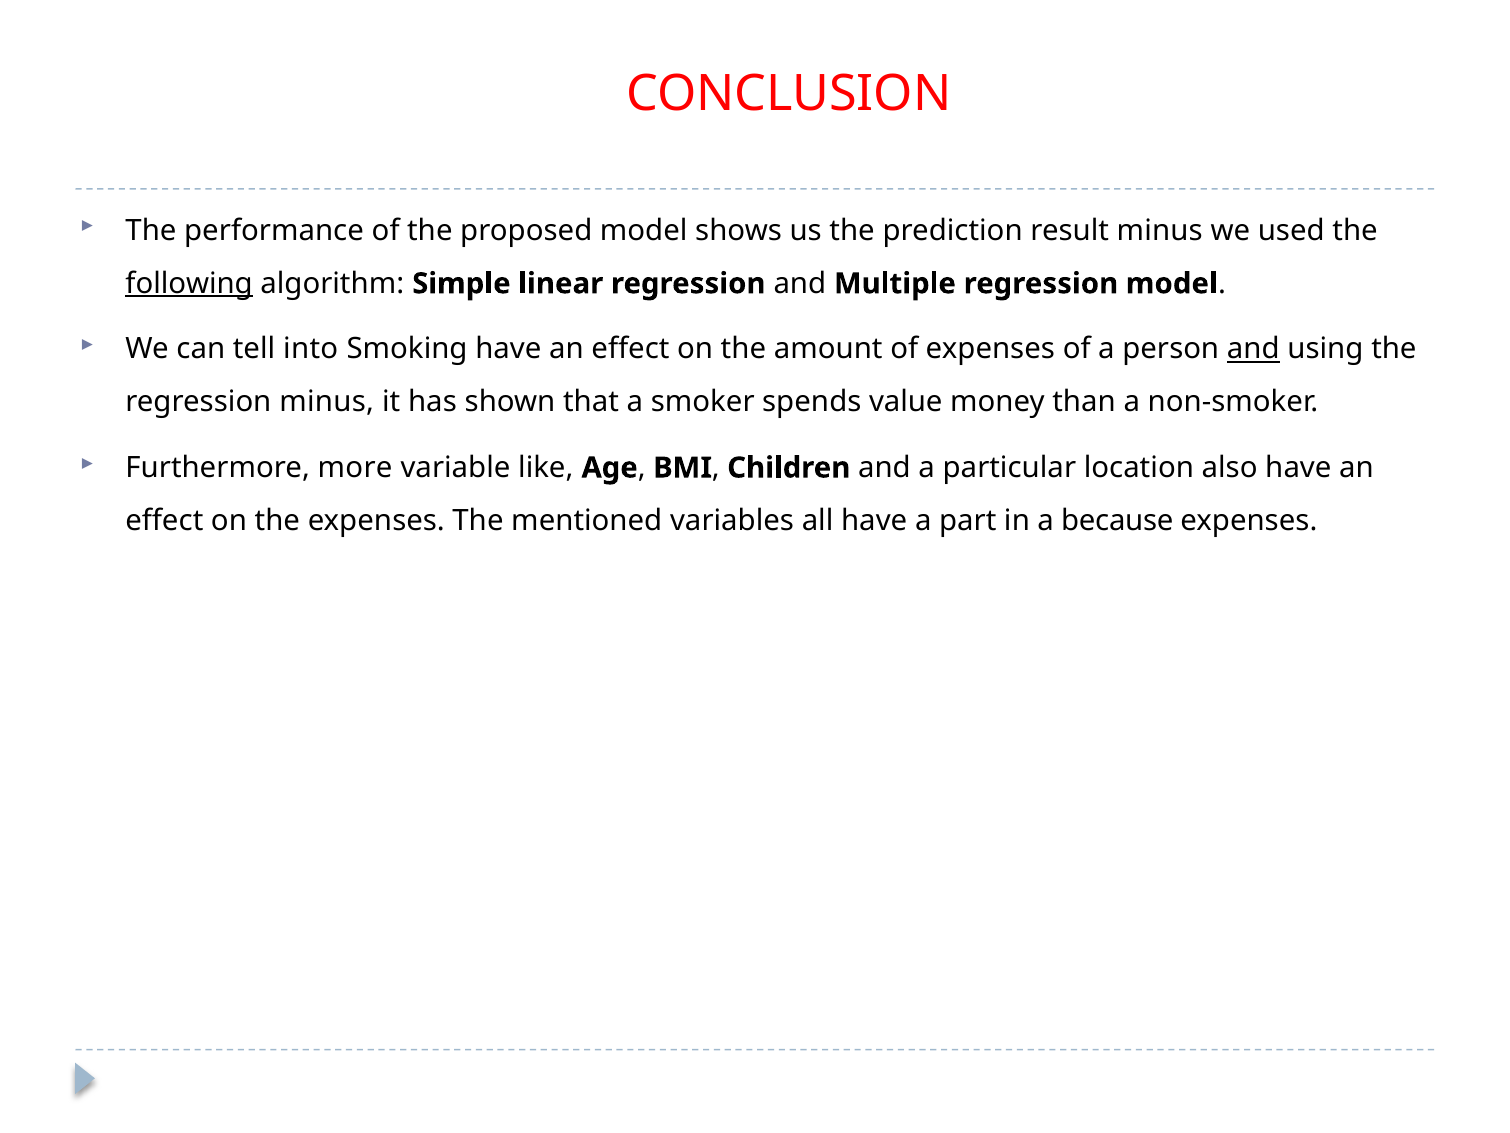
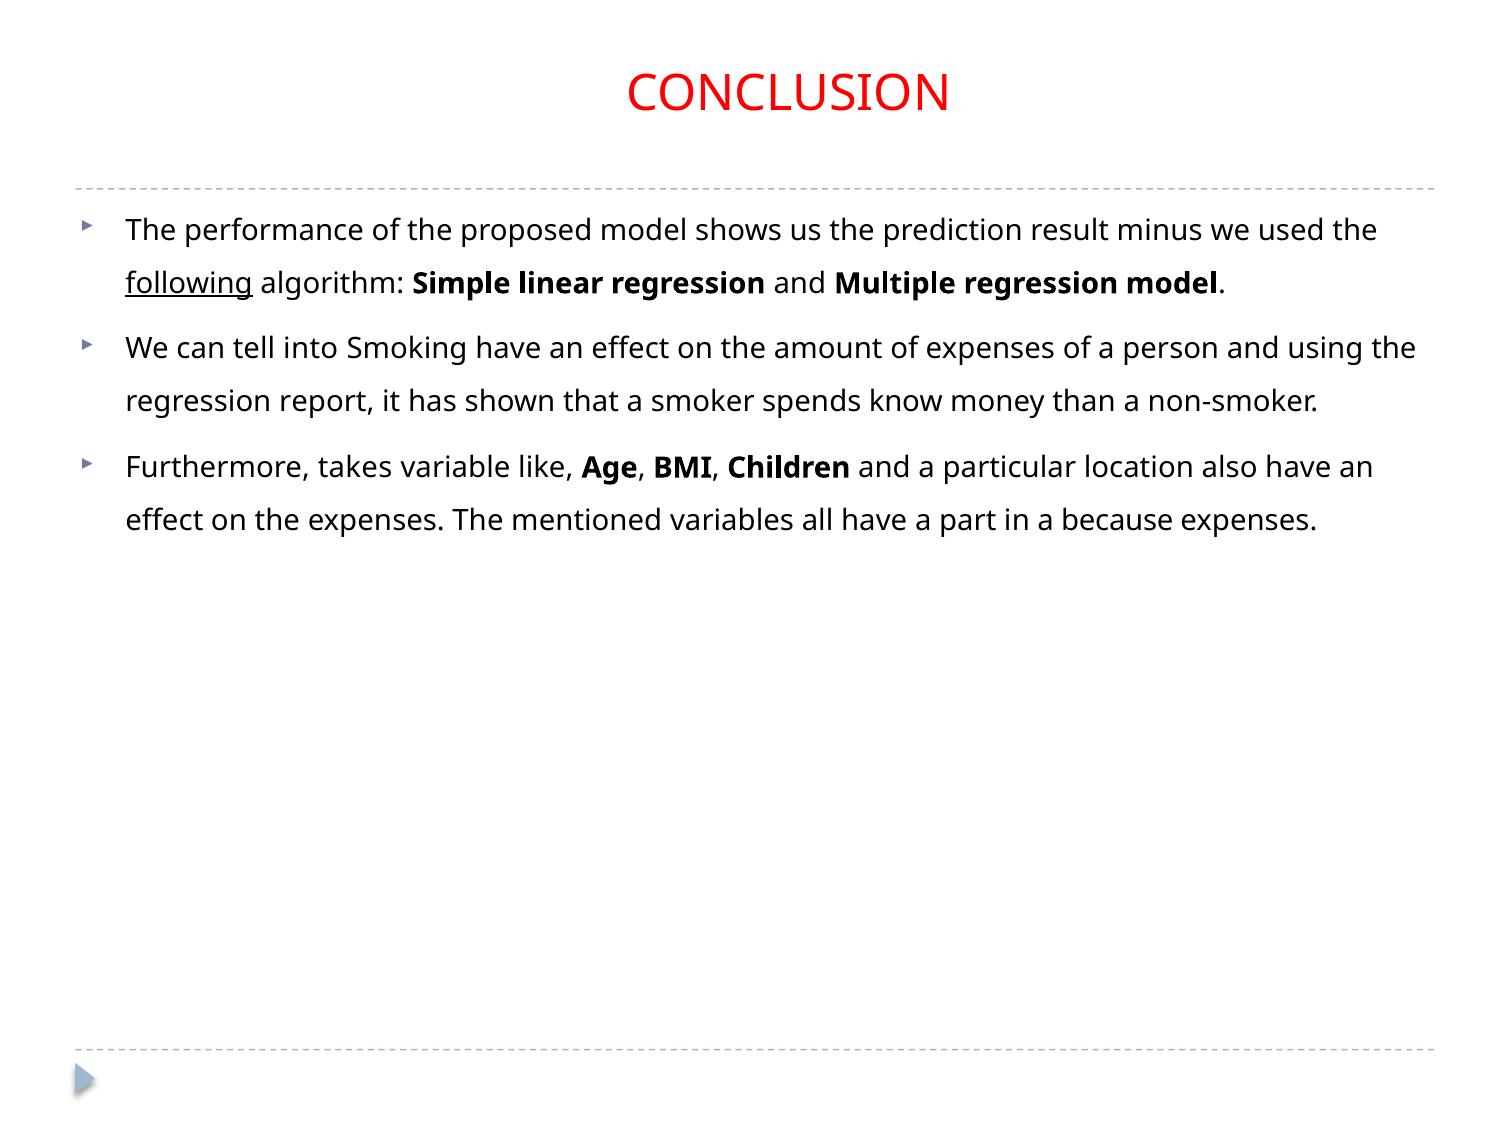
and underline: present -> none (1253, 349)
regression minus: minus -> report (327, 402)
value: value -> know (906, 402)
more: more -> takes (355, 468)
